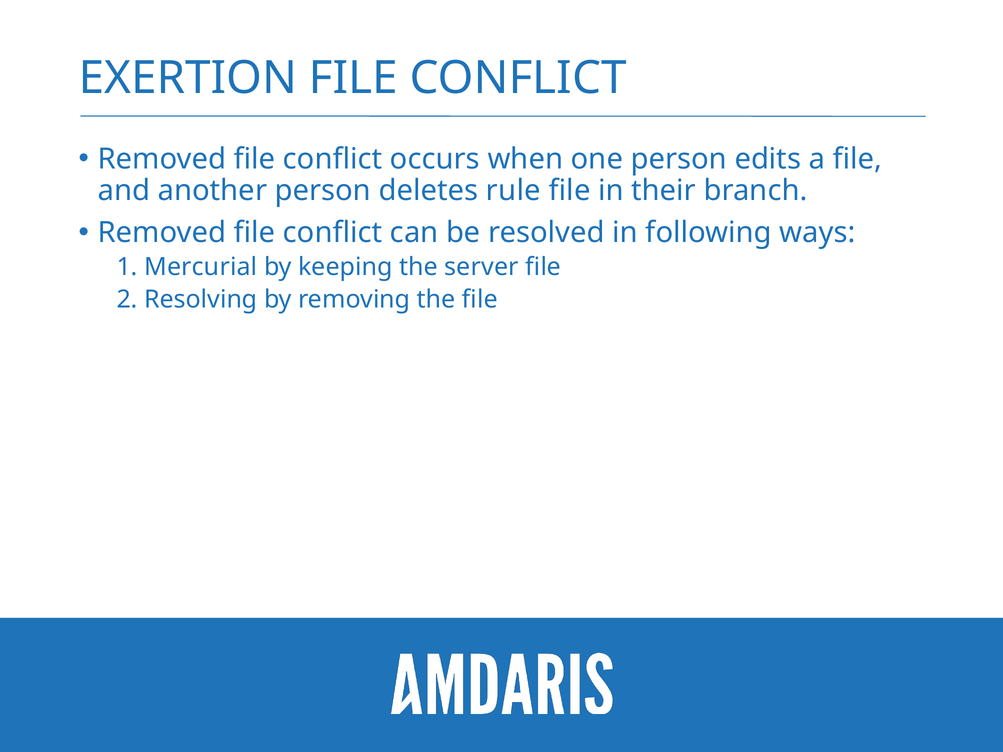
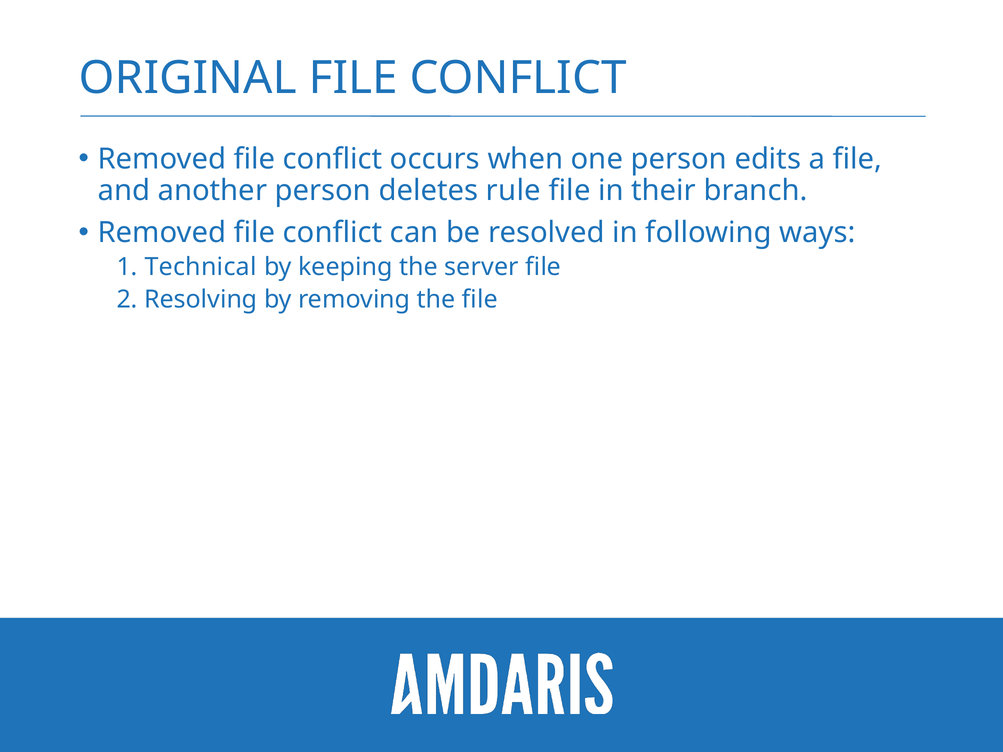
EXERTION: EXERTION -> ORIGINAL (188, 78)
Mercurial: Mercurial -> Technical (201, 267)
